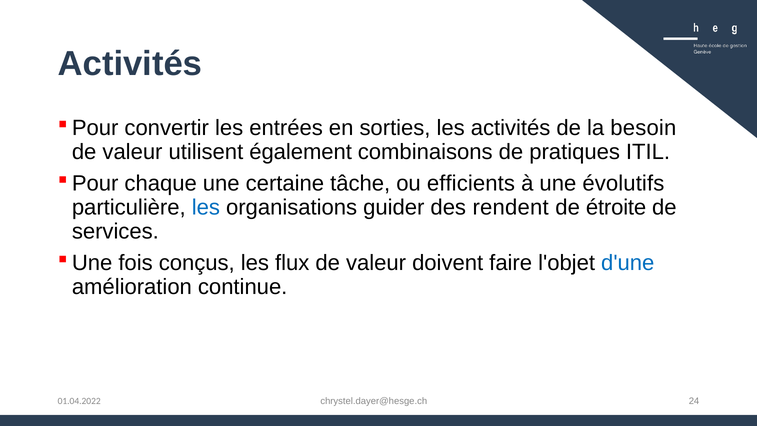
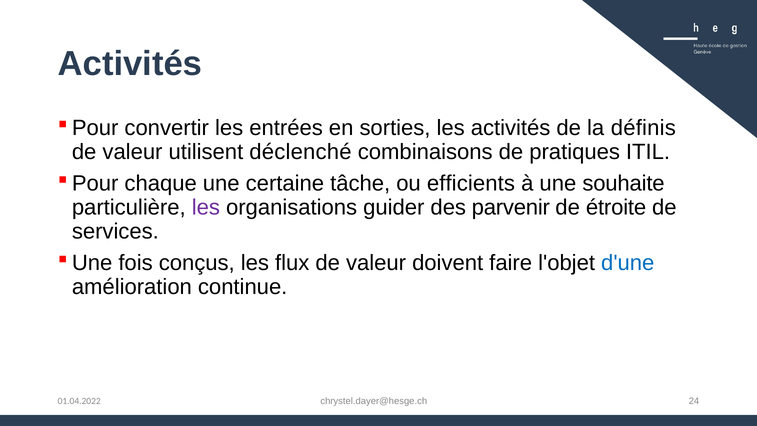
besoin: besoin -> définis (643, 128)
également: également -> déclenché (300, 152)
évolutifs: évolutifs -> souhaite (623, 184)
les colour: blue -> purple (206, 207)
rendent: rendent -> parvenir (511, 207)
